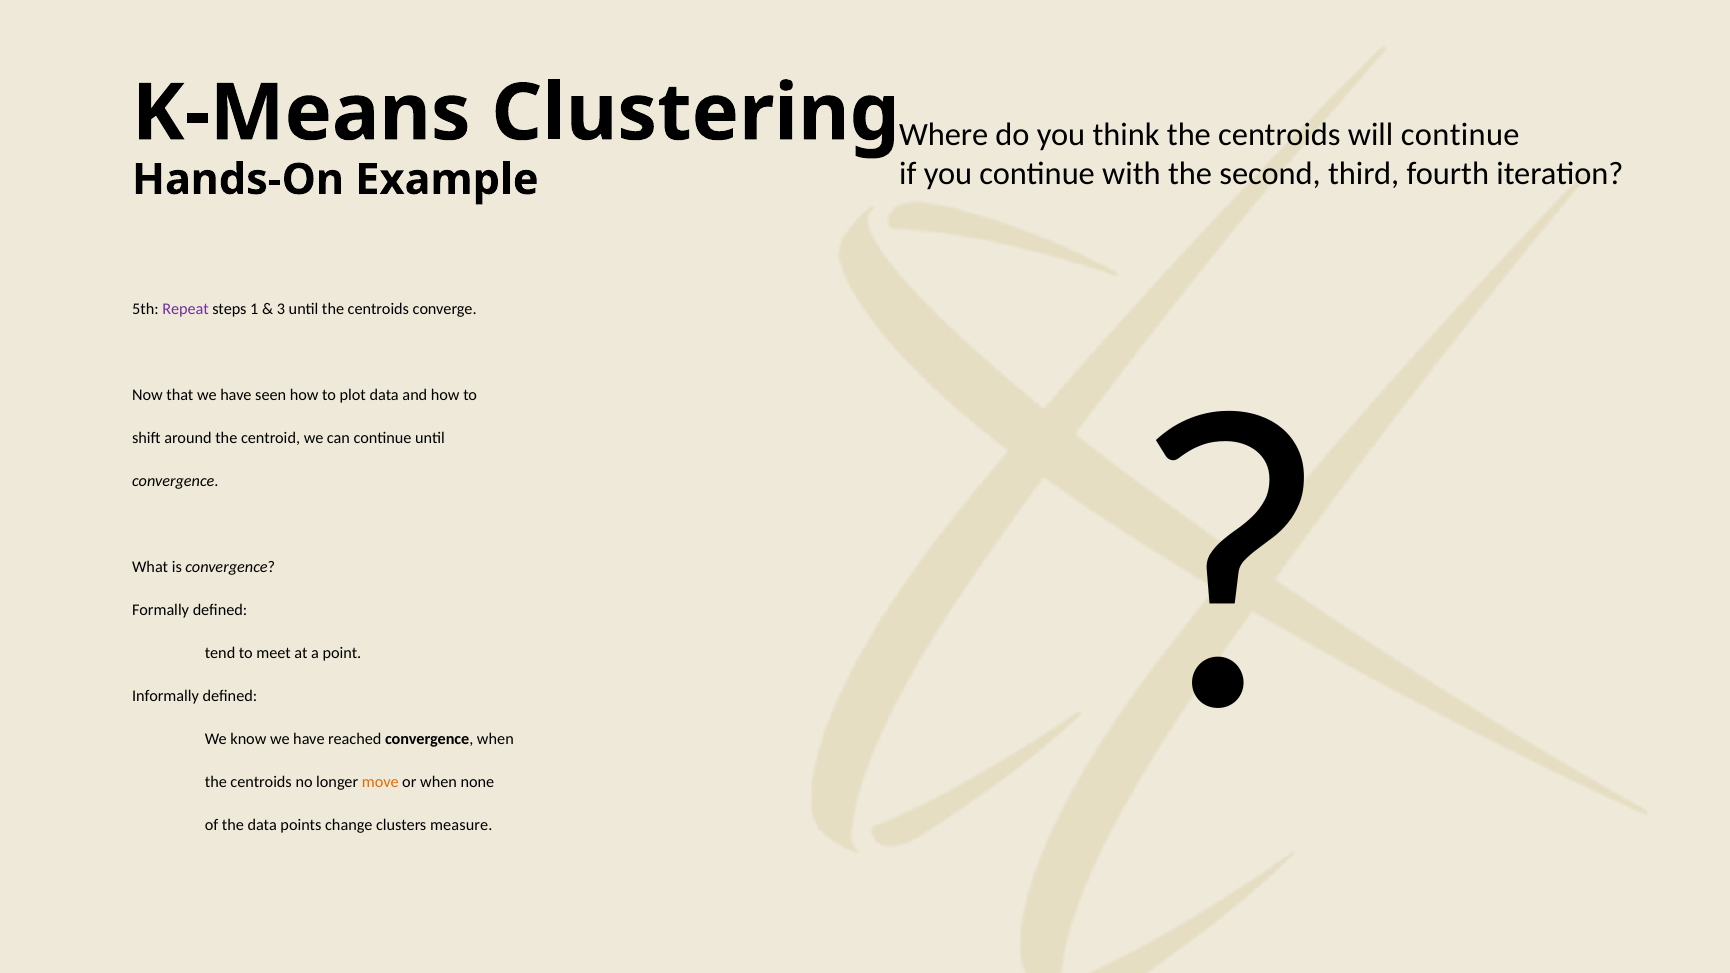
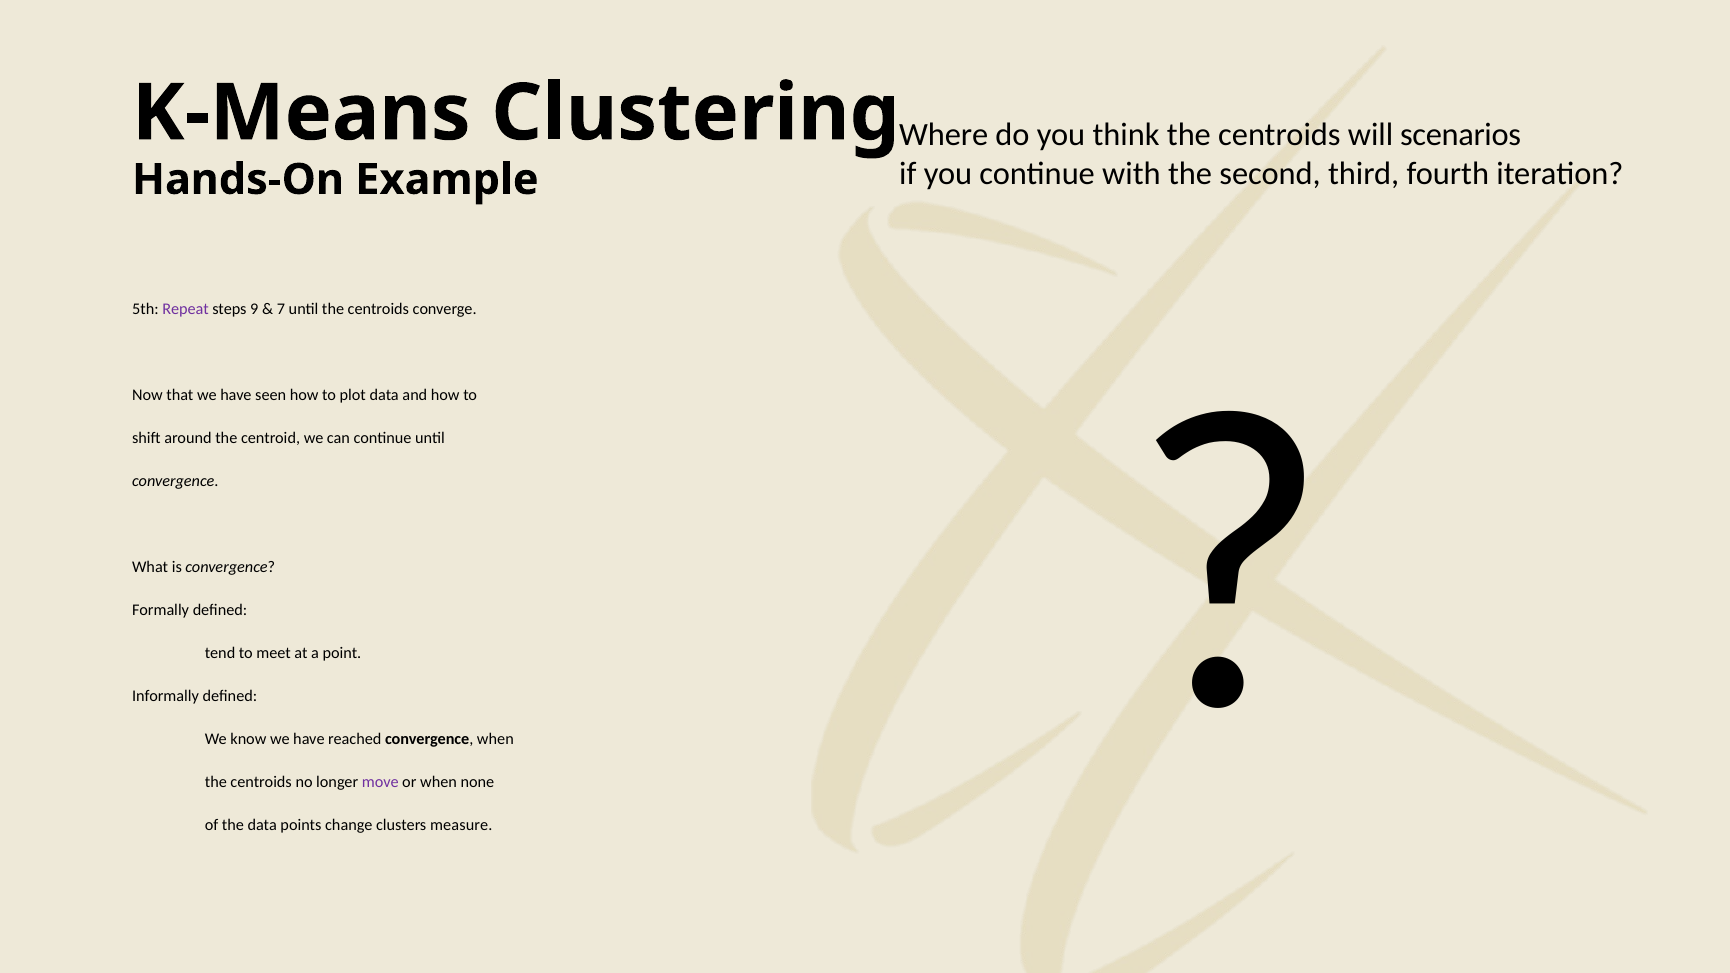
will continue: continue -> scenarios (1461, 135)
1: 1 -> 9 (254, 309)
3: 3 -> 7 (281, 309)
move colour: orange -> purple (380, 782)
